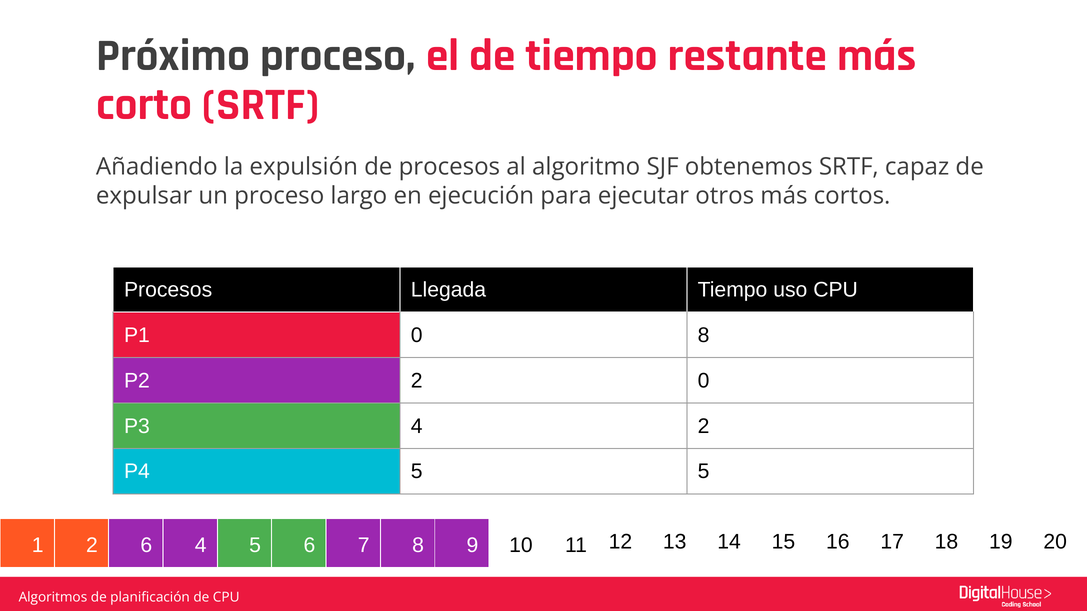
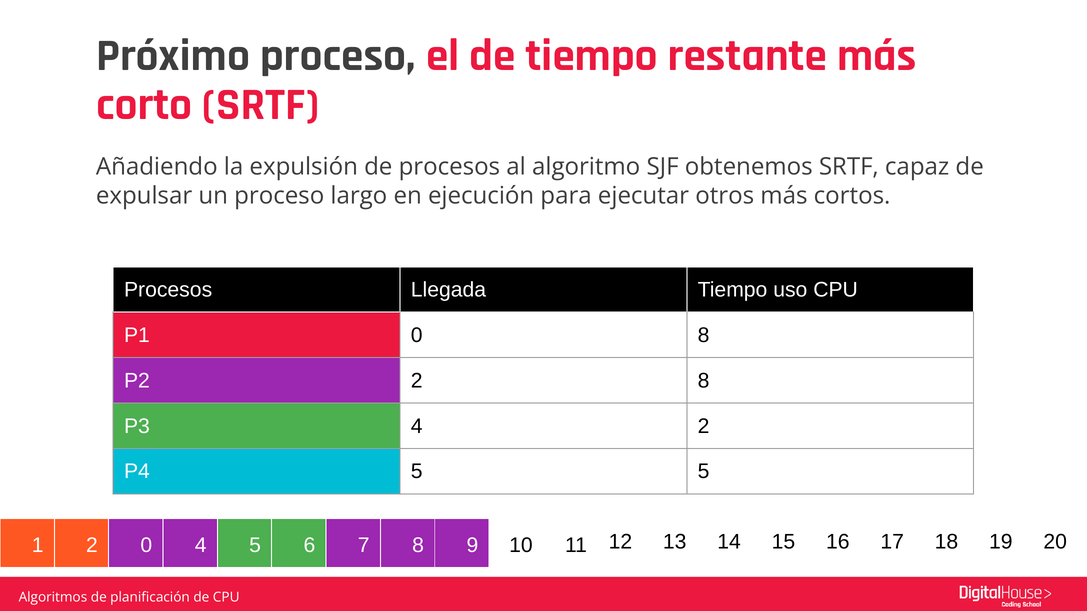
2 0: 0 -> 8 (704, 381)
2 6: 6 -> 0 (146, 546)
